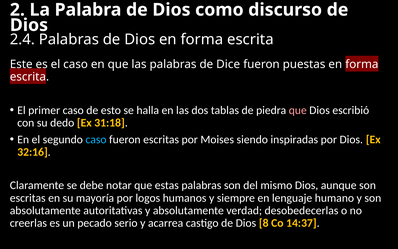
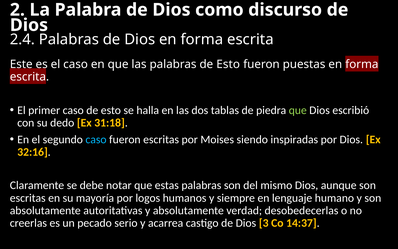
palabras de Dice: Dice -> Esto (228, 64)
que colour: pink -> light green (298, 110)
8: 8 -> 3 (264, 223)
